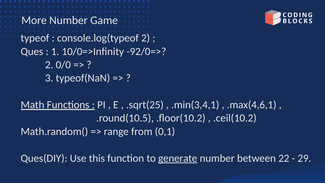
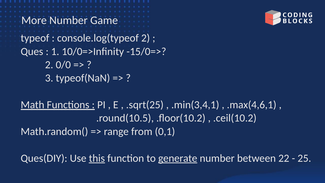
-92/0=>: -92/0=> -> -15/0=> (146, 51)
this underline: none -> present (97, 158)
29: 29 -> 25 (304, 158)
